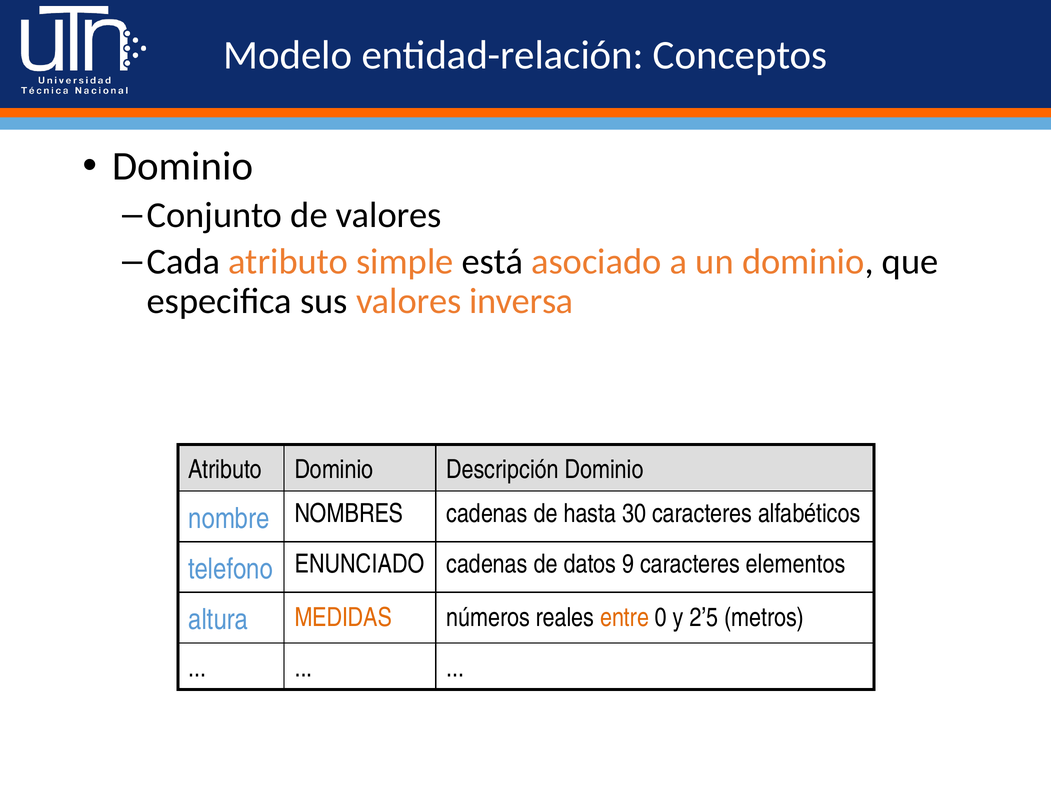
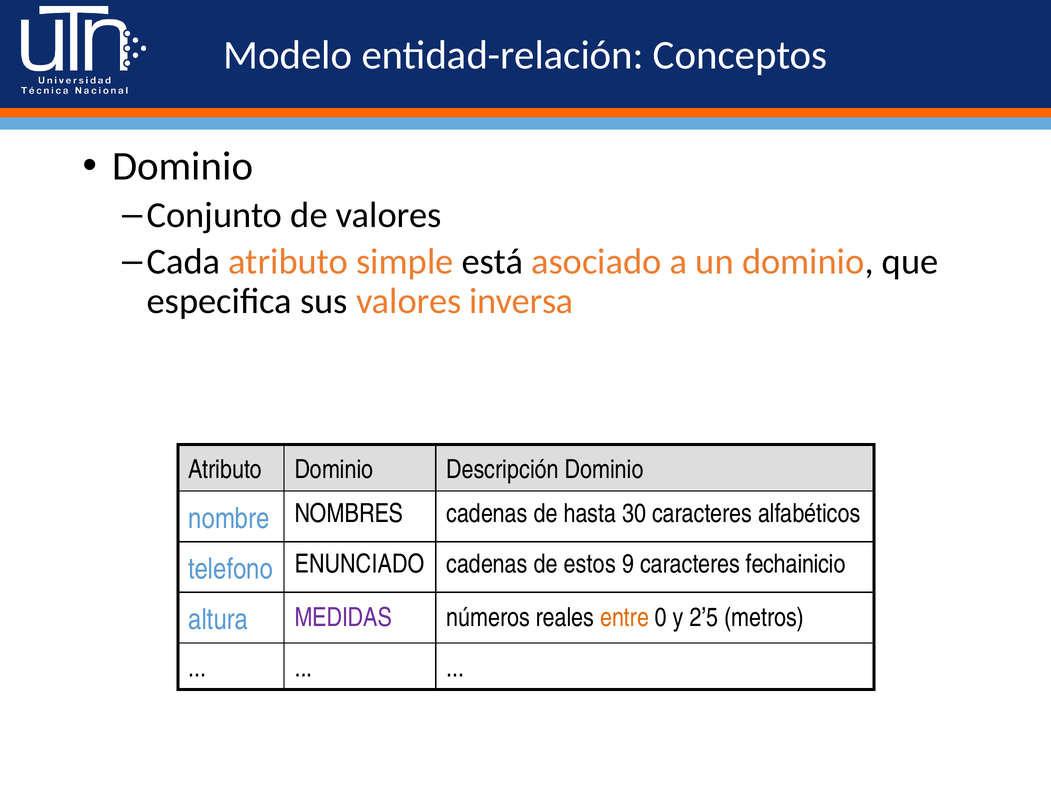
datos: datos -> estos (590, 564)
elementos: elementos -> fechainicio (796, 564)
MEDIDAS colour: orange -> purple (343, 618)
